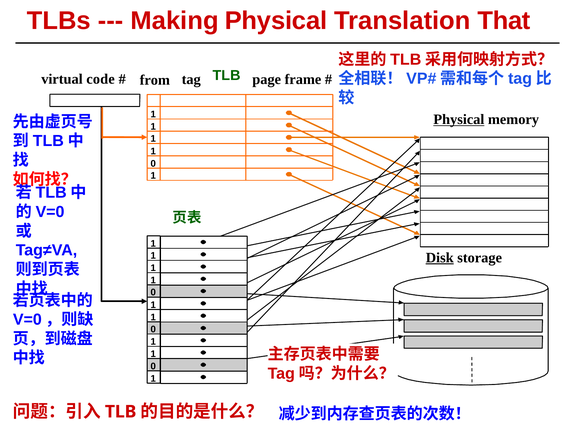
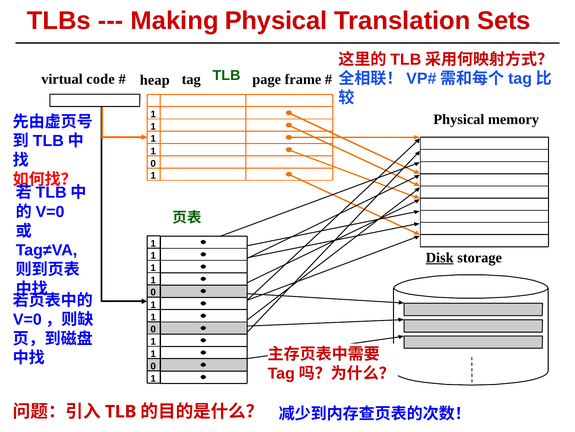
That: That -> Sets (504, 21)
from: from -> heap (155, 80)
Physical underline: present -> none (459, 119)
